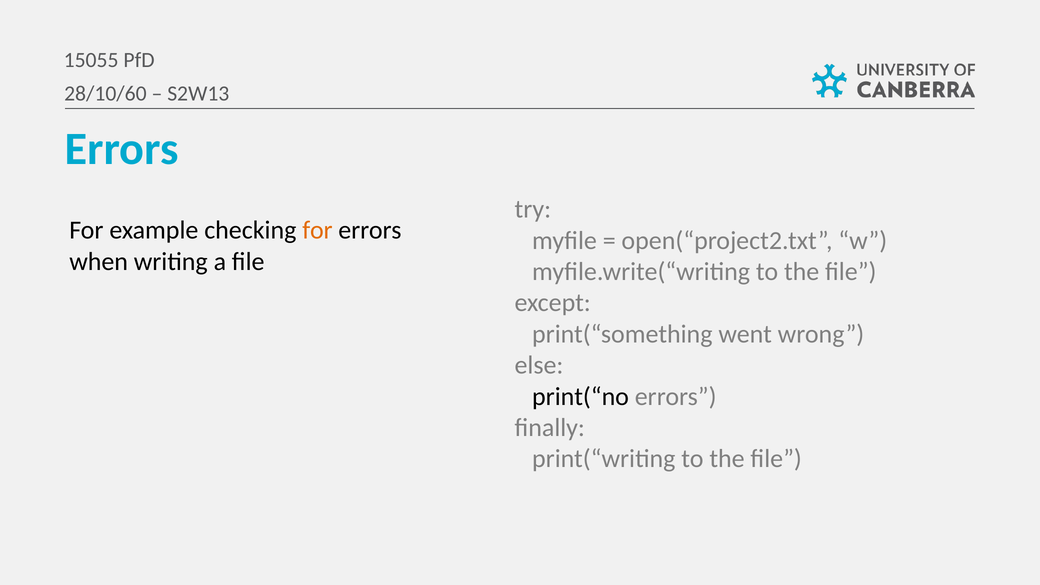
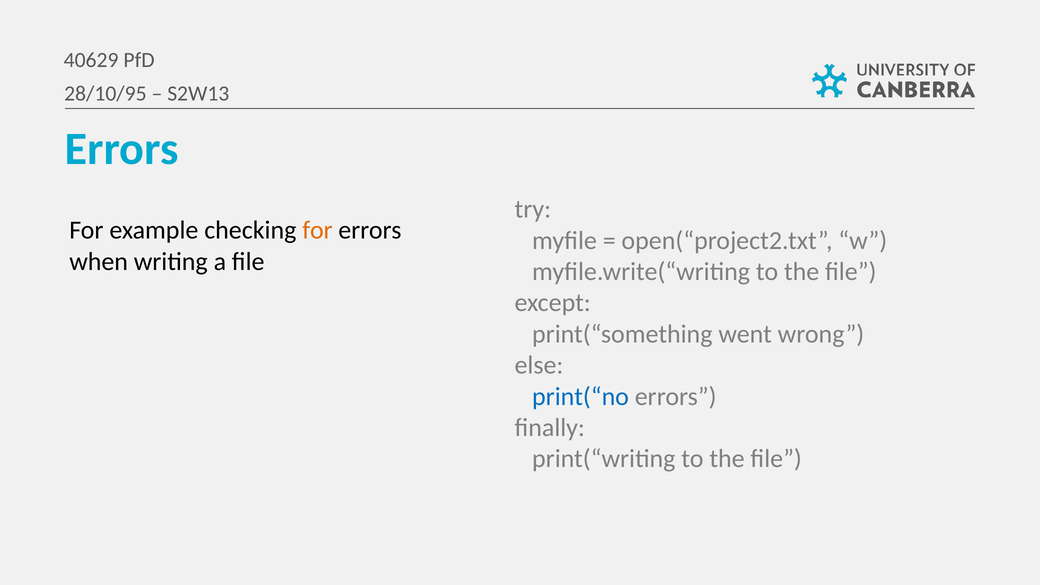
15055: 15055 -> 40629 (91, 60)
28/10/60: 28/10/60 -> 28/10/95 (105, 94)
print(“no colour: black -> blue (581, 396)
